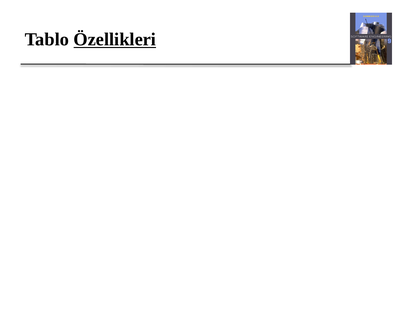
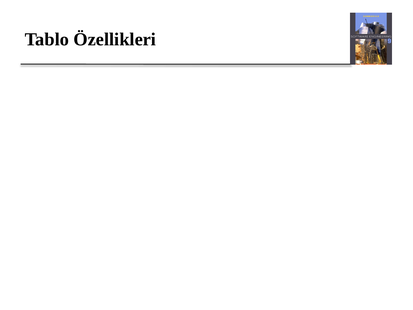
Özellikleri underline: present -> none (115, 39)
